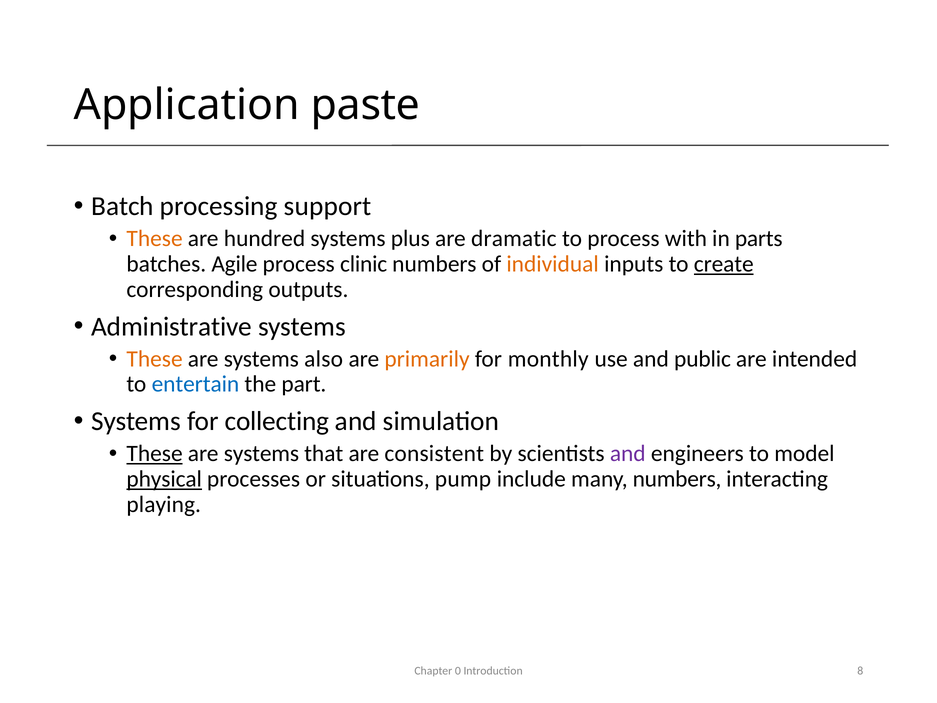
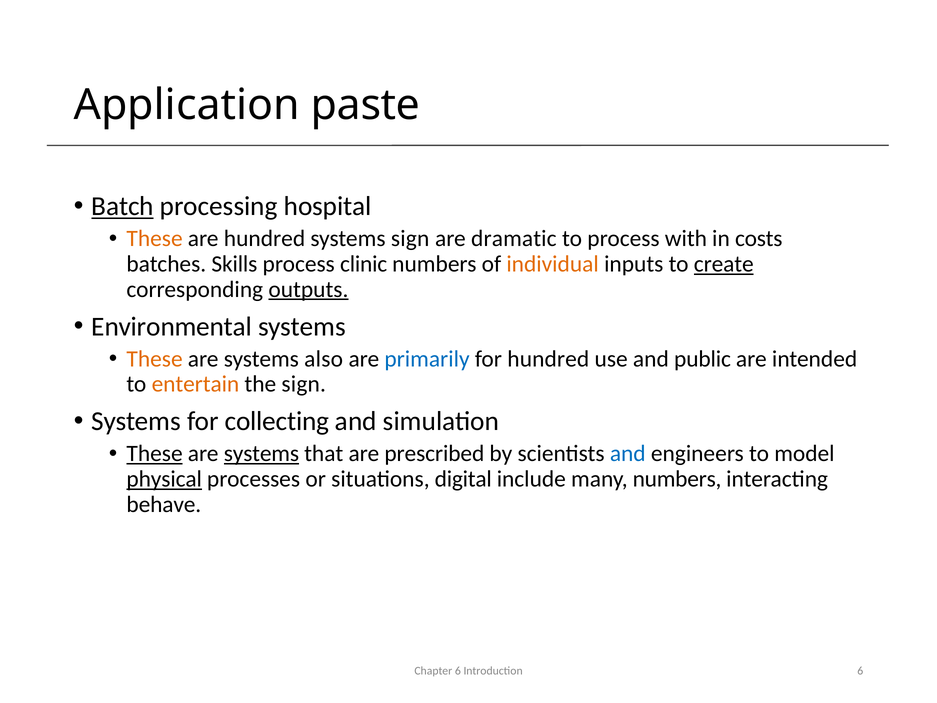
Batch underline: none -> present (123, 206)
support: support -> hospital (328, 206)
systems plus: plus -> sign (410, 239)
parts: parts -> costs (759, 239)
Agile: Agile -> Skills (234, 264)
outputs underline: none -> present (308, 289)
Administrative: Administrative -> Environmental (172, 326)
primarily colour: orange -> blue (427, 359)
for monthly: monthly -> hundred (548, 359)
entertain colour: blue -> orange (195, 384)
the part: part -> sign (304, 384)
systems underline: none -> present (261, 454)
consistent: consistent -> prescribed (434, 454)
and colour: purple -> blue (628, 454)
pump: pump -> digital (463, 479)
playing: playing -> behave (164, 504)
Chapter 0: 0 -> 6 (458, 671)
Introduction 8: 8 -> 6 (860, 671)
